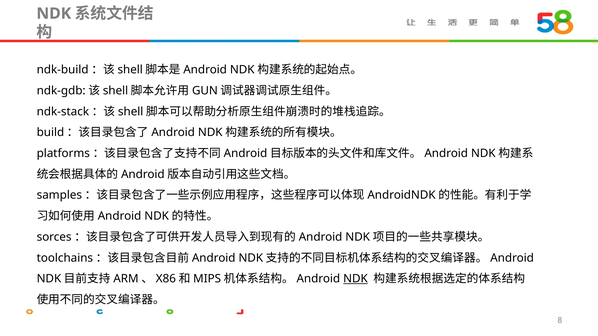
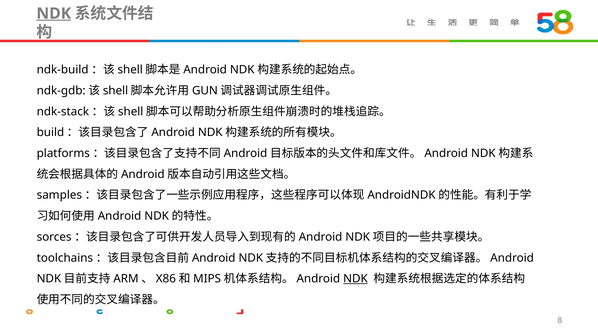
NDK underline: none -> present (54, 14)
